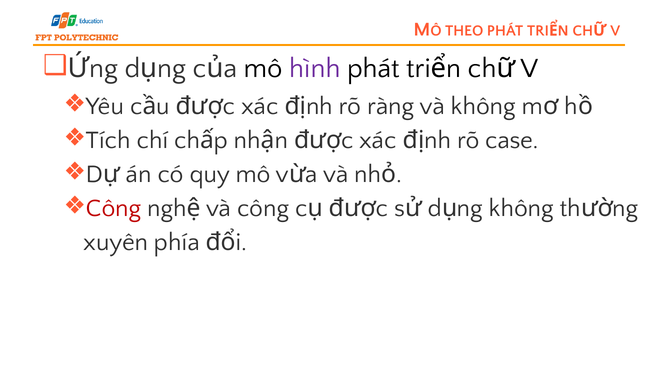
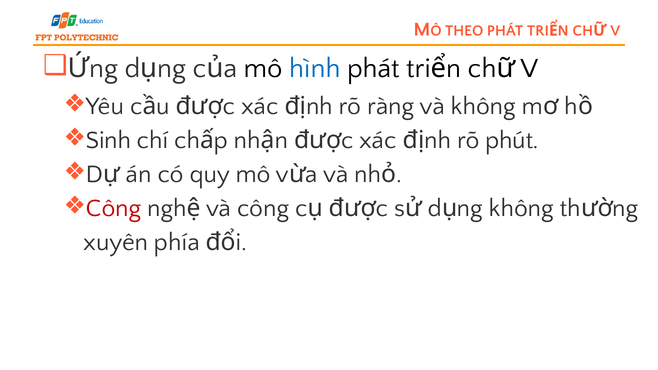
hình colour: purple -> blue (315, 68)
Tích: Tích -> Sinh (108, 140)
case: case -> phút (512, 140)
